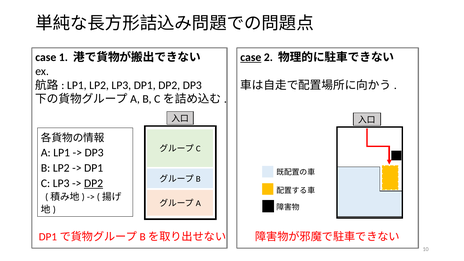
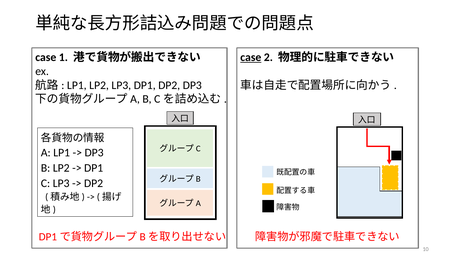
DP2 underline: present -> none (94, 183)
